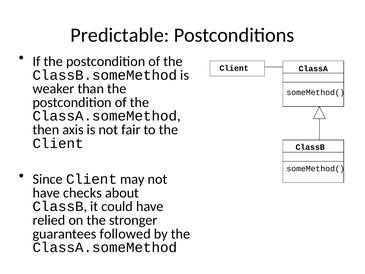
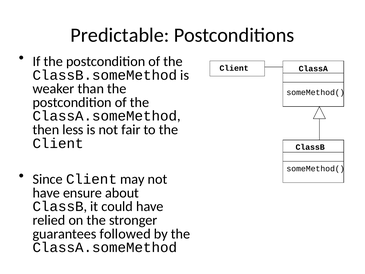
axis: axis -> less (73, 130)
checks: checks -> ensure (83, 193)
